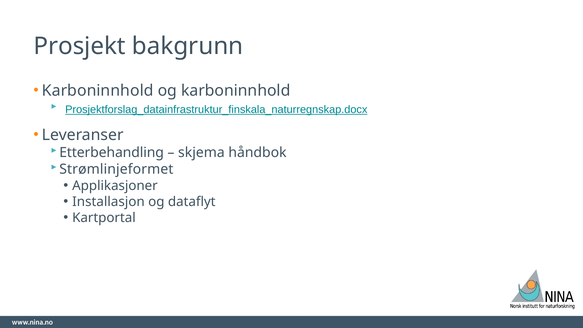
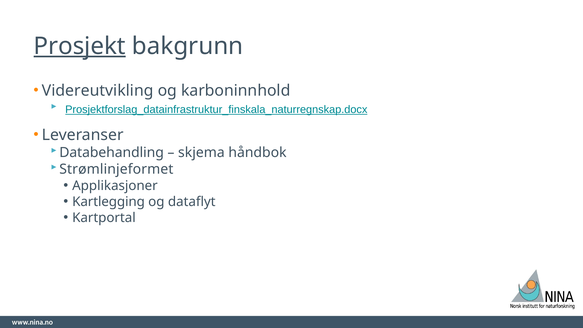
Prosjekt underline: none -> present (80, 46)
Karboninnhold: Karboninnhold -> Videreutvikling (98, 91)
Etterbehandling: Etterbehandling -> Databehandling (112, 153)
Installasjon: Installasjon -> Kartlegging (109, 202)
